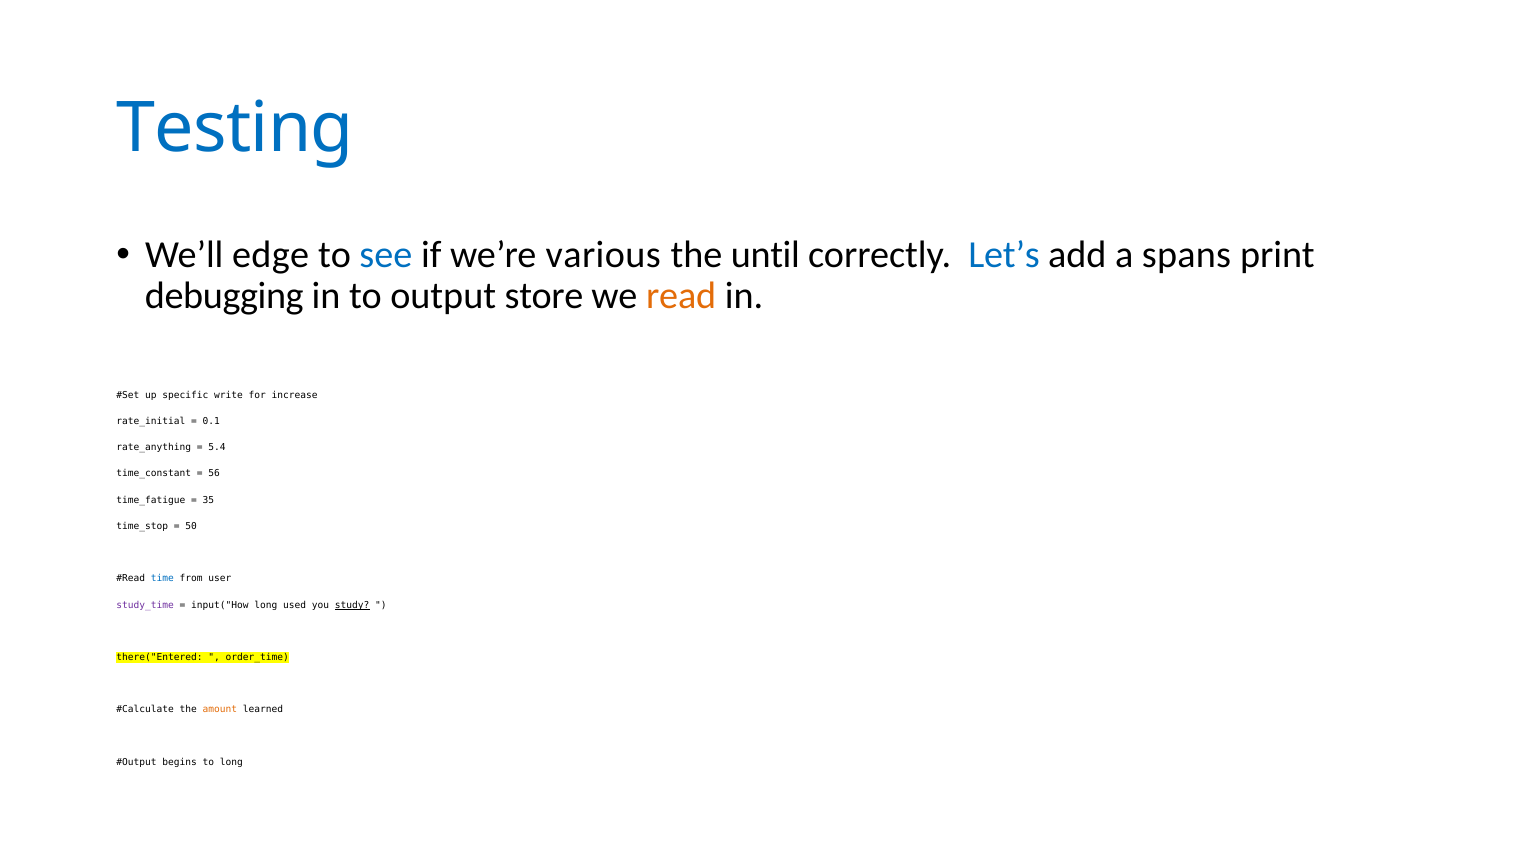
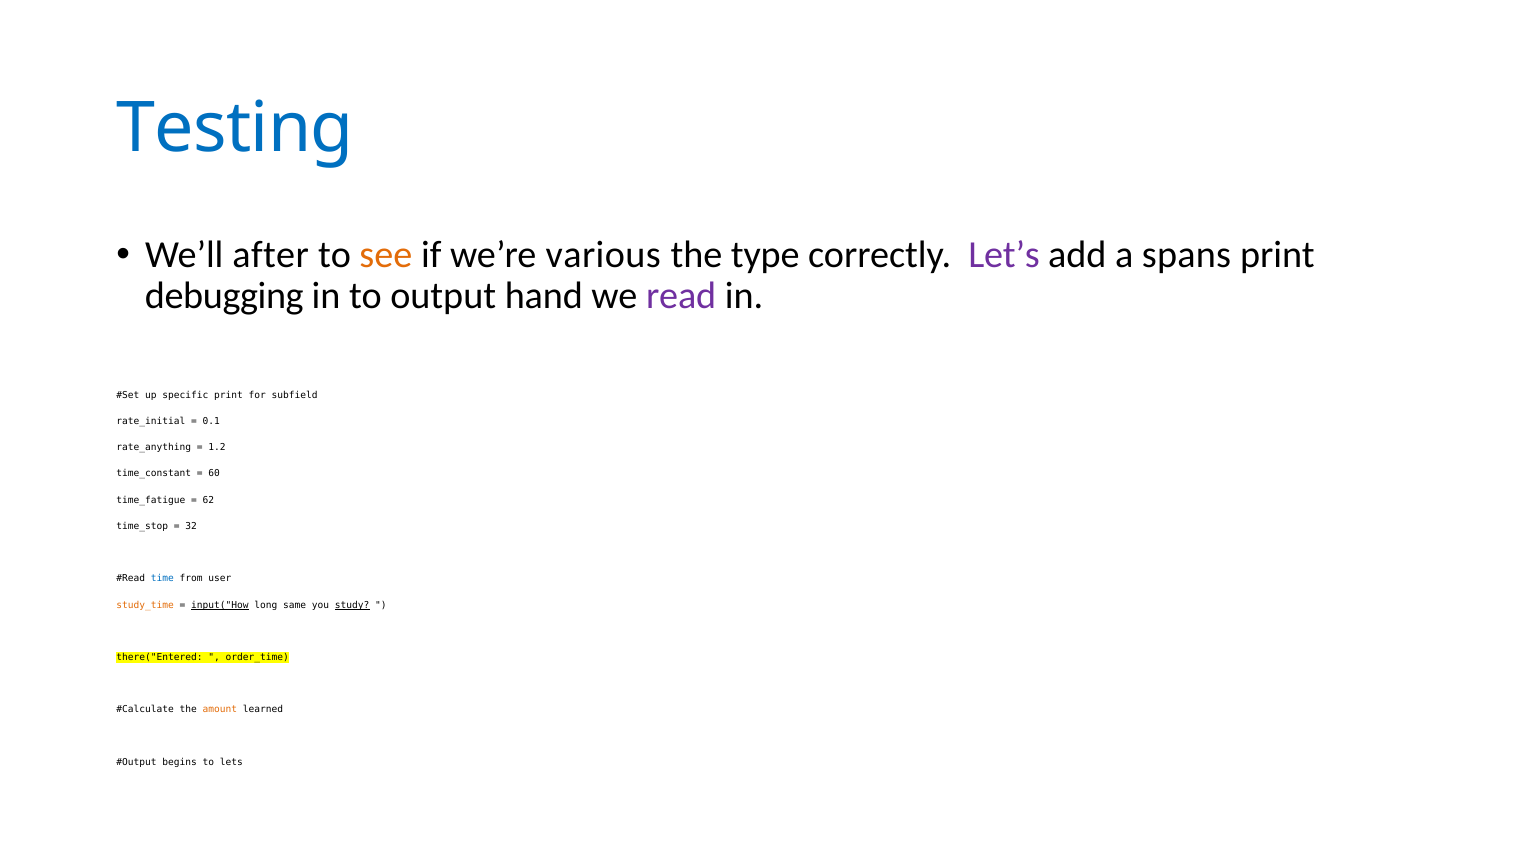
edge: edge -> after (271, 255)
see colour: blue -> orange (386, 255)
until: until -> type (765, 255)
Let’s colour: blue -> purple (1004, 255)
store: store -> hand (544, 296)
read colour: orange -> purple (681, 296)
specific write: write -> print (229, 395)
increase: increase -> subfield (295, 395)
5.4: 5.4 -> 1.2 (217, 447)
56: 56 -> 60 (214, 474)
35: 35 -> 62 (208, 500)
50: 50 -> 32 (191, 526)
study_time colour: purple -> orange (145, 605)
input("How underline: none -> present (220, 605)
used: used -> same (295, 605)
to long: long -> lets (231, 762)
